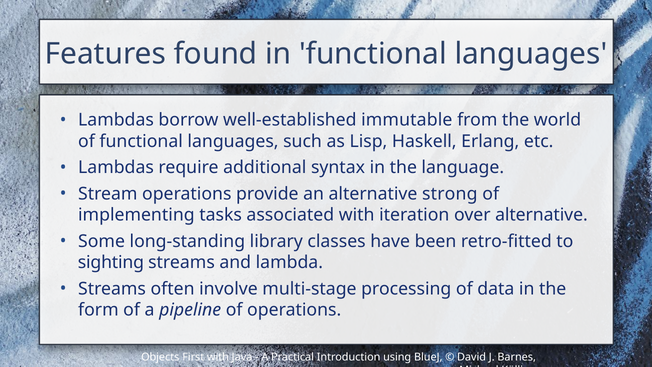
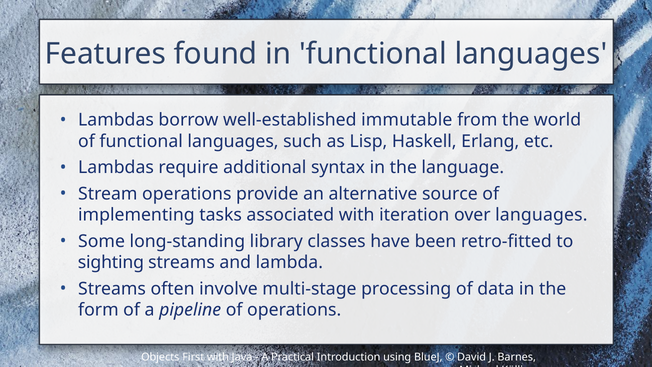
strong: strong -> source (450, 194)
over alternative: alternative -> languages (541, 215)
